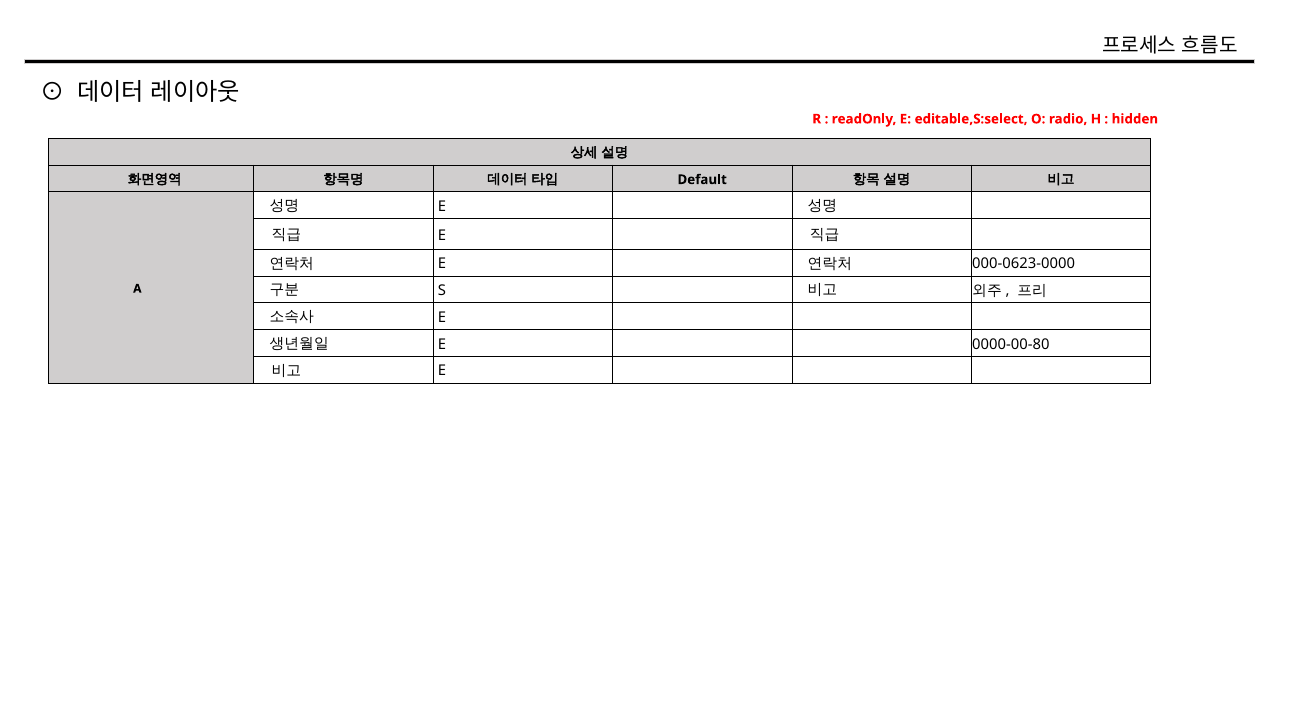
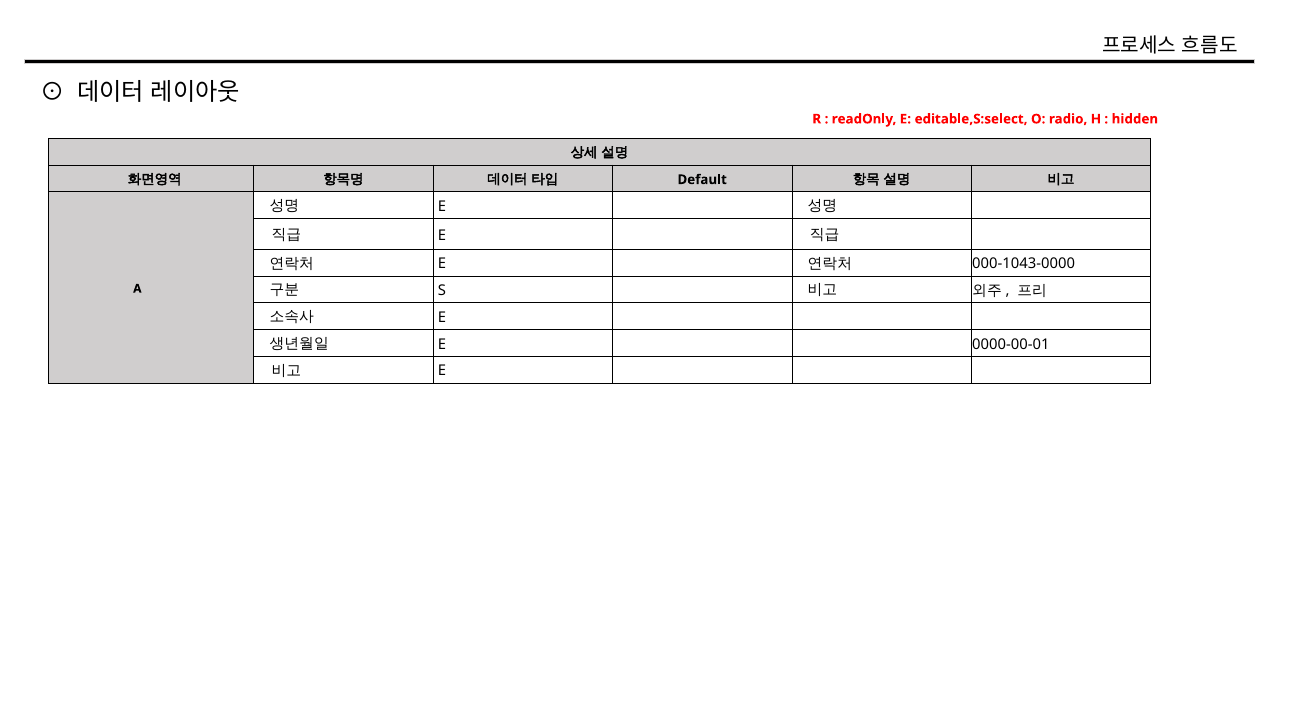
000-0623-0000: 000-0623-0000 -> 000-1043-0000 (1024, 264)
0000-00-80: 0000-00-80 -> 0000-00-01 (1011, 344)
